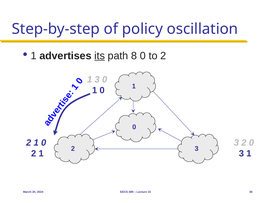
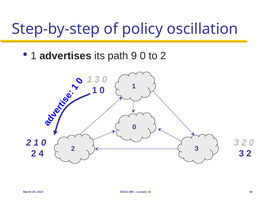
its underline: present -> none (100, 56)
8: 8 -> 9 (134, 56)
1: 1 -> 4 (41, 154)
1: 1 -> 2 (249, 154)
